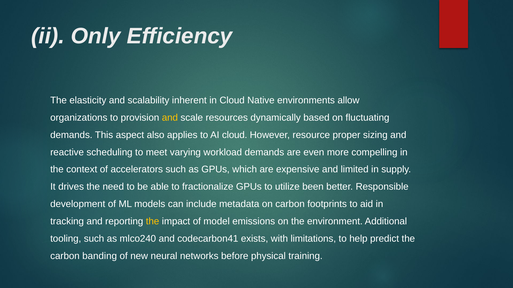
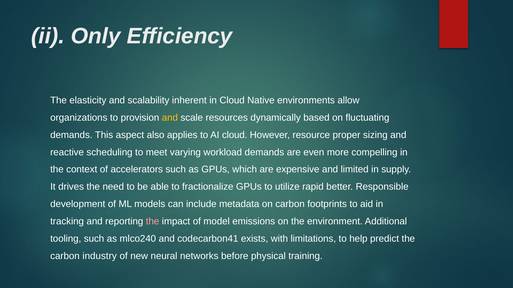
been: been -> rapid (313, 187)
the colour: yellow -> pink (153, 222)
banding: banding -> industry (100, 256)
